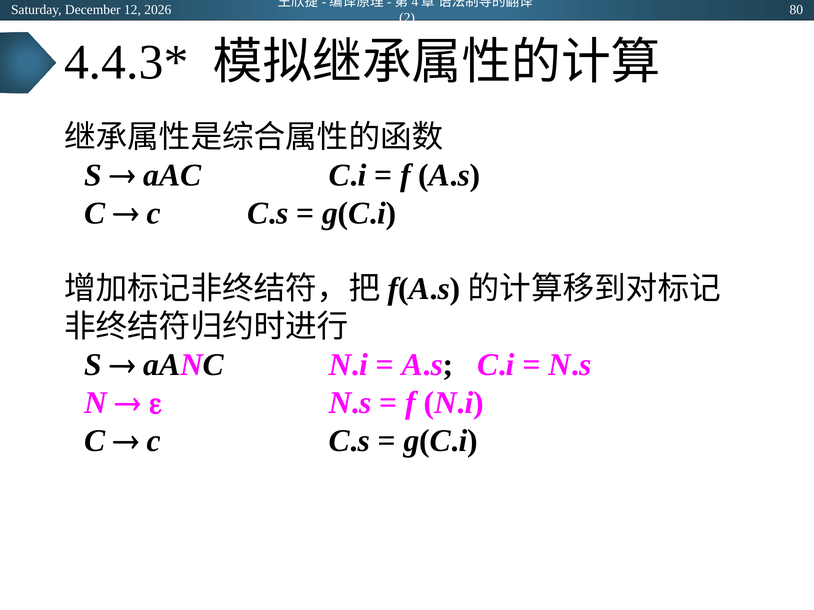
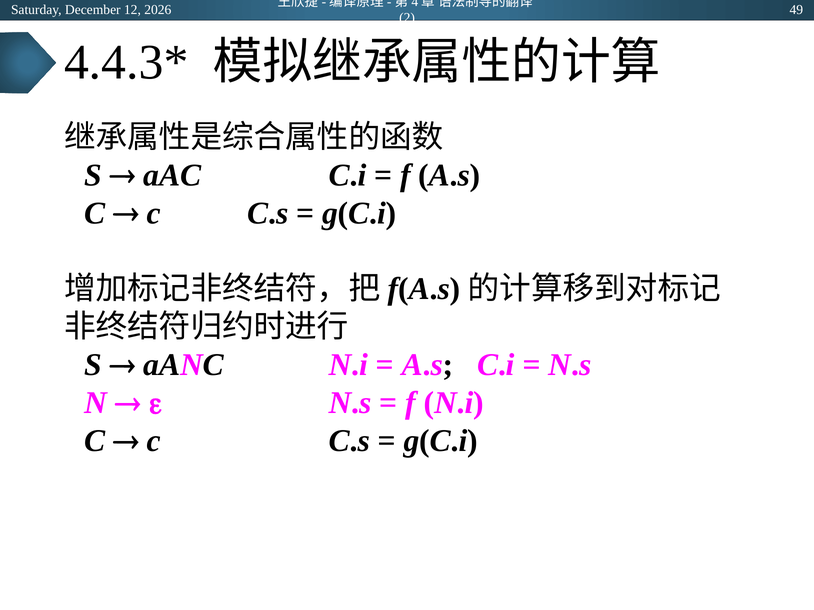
80: 80 -> 49 (796, 10)
